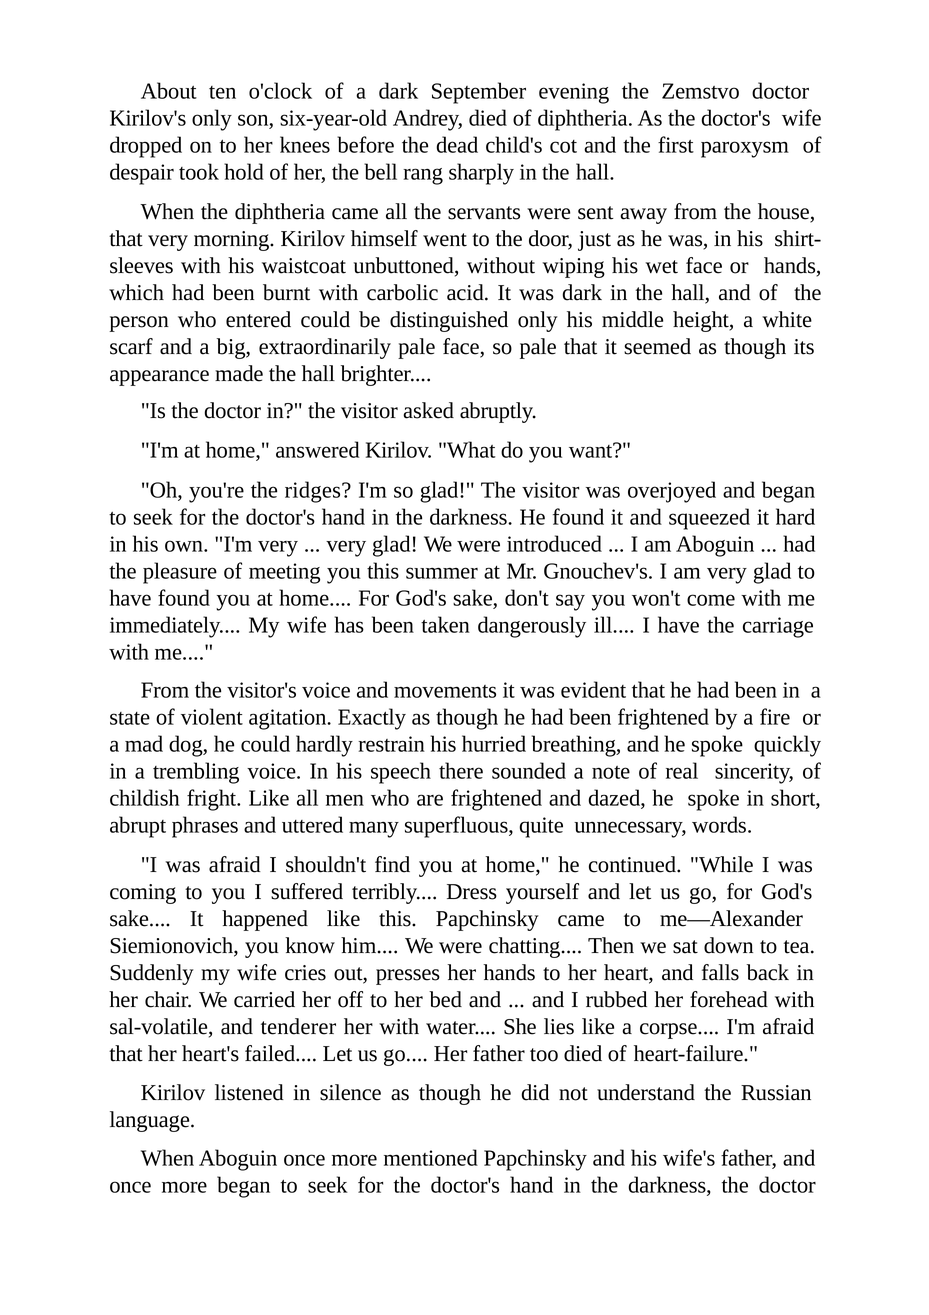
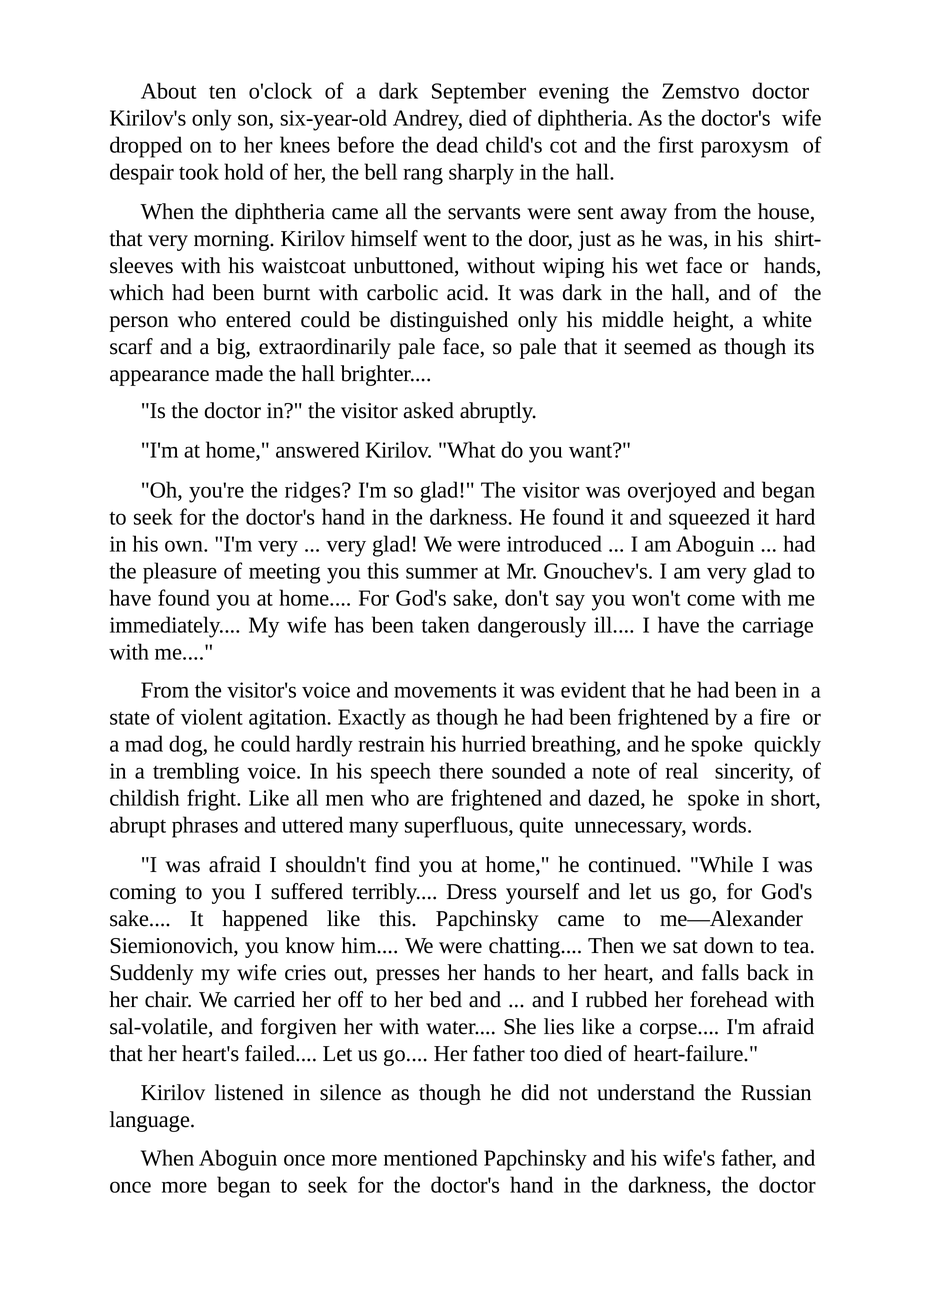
tenderer: tenderer -> forgiven (298, 1026)
